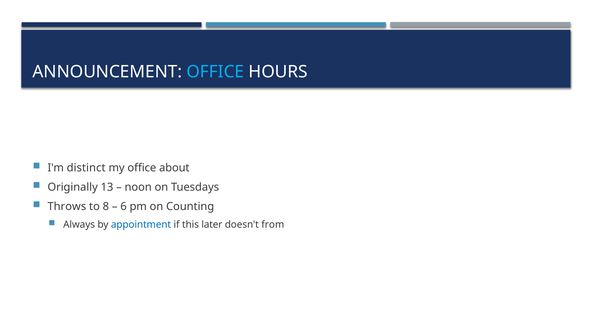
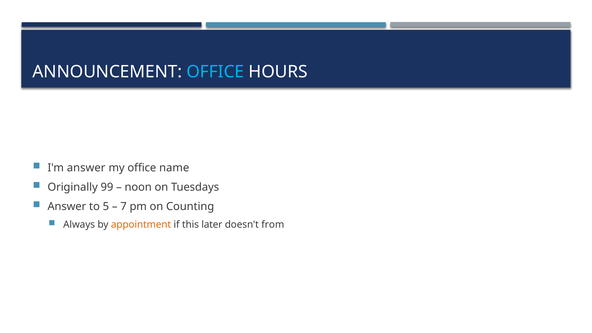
I'm distinct: distinct -> answer (86, 168)
about: about -> name (174, 168)
13: 13 -> 99 (107, 187)
Throws: Throws -> Answer (67, 206)
8: 8 -> 5 (106, 206)
6: 6 -> 7 (124, 206)
appointment colour: blue -> orange (141, 225)
